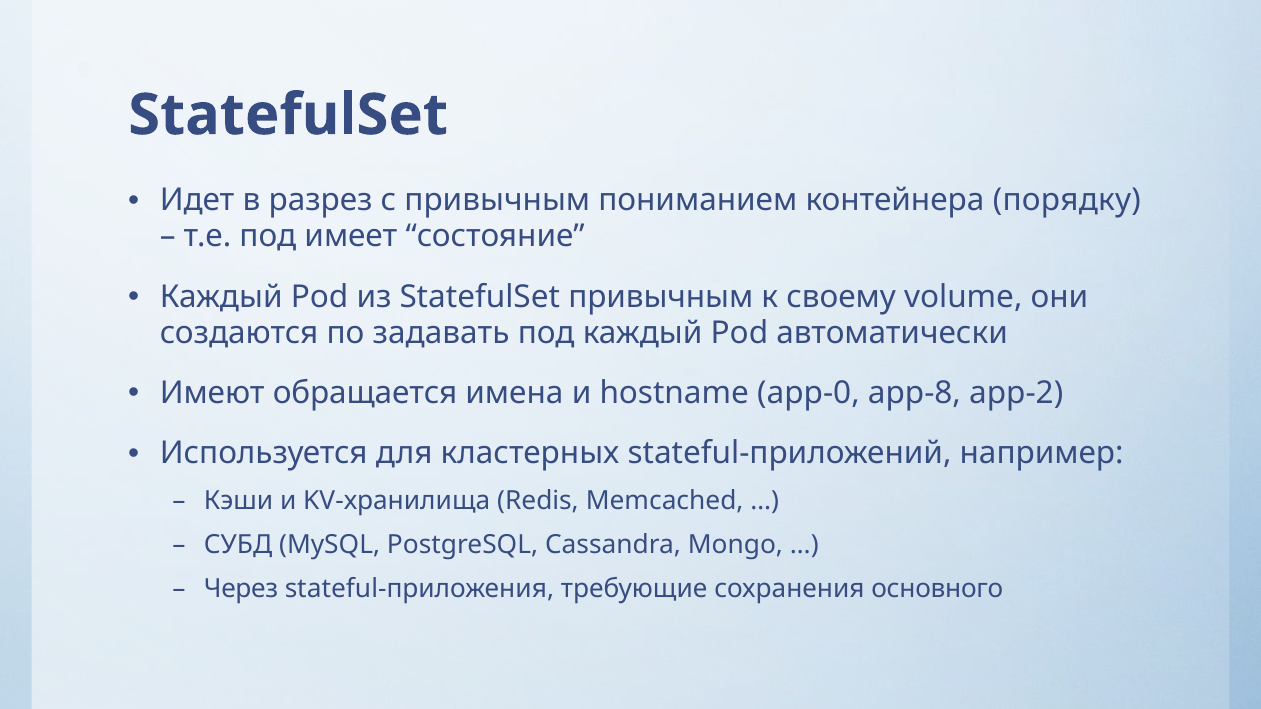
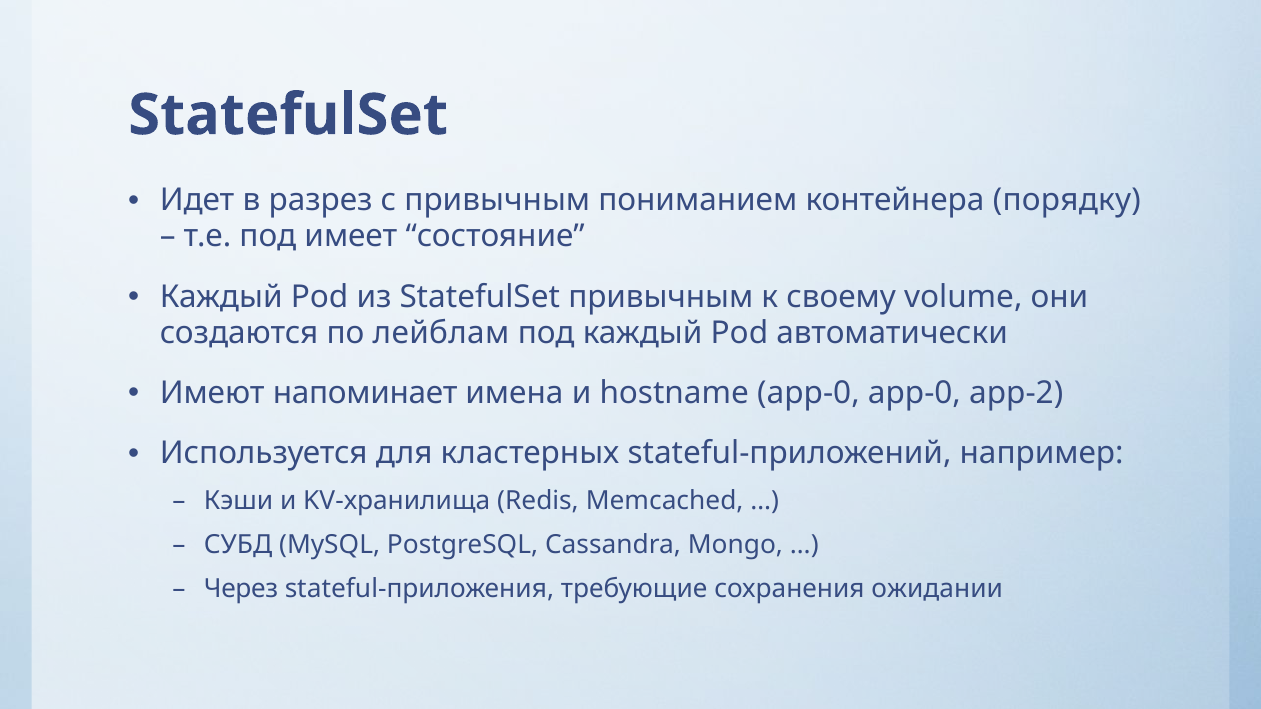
задавать: задавать -> лейблам (441, 333)
обращается: обращается -> напоминает (365, 393)
app-0 app-8: app-8 -> app-0 (914, 393)
основного: основного -> ожидании (937, 589)
